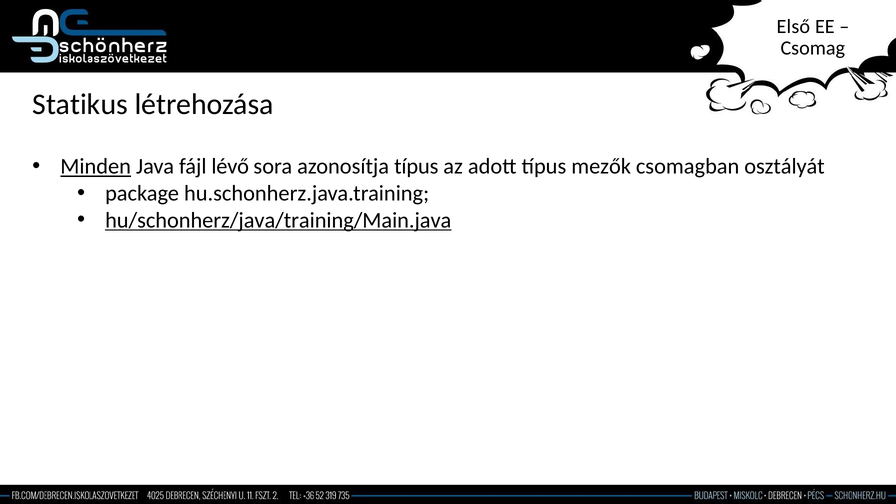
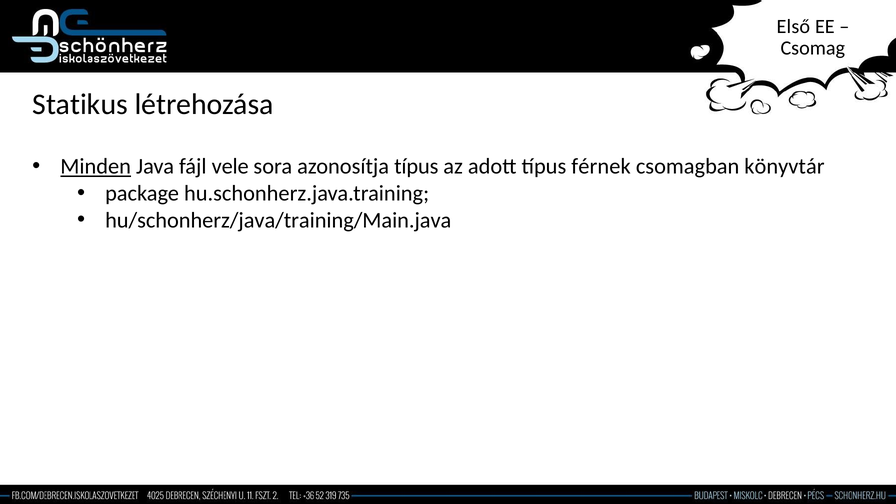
lévő: lévő -> vele (230, 167)
mezők: mezők -> férnek (601, 167)
osztályát: osztályát -> könyvtár (784, 167)
hu/schonherz/java/training/Main.java underline: present -> none (278, 220)
